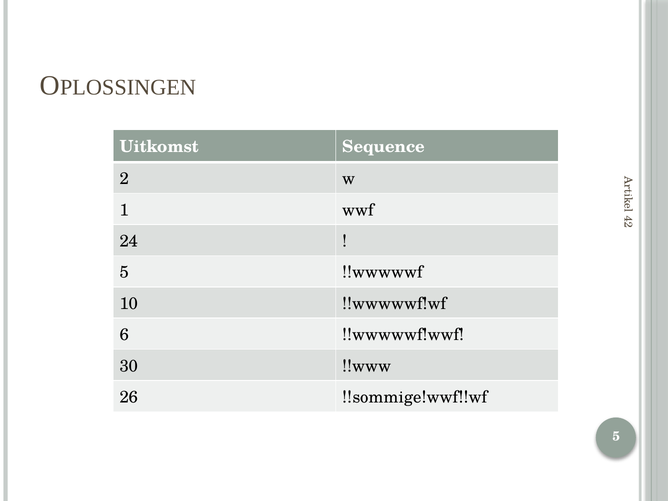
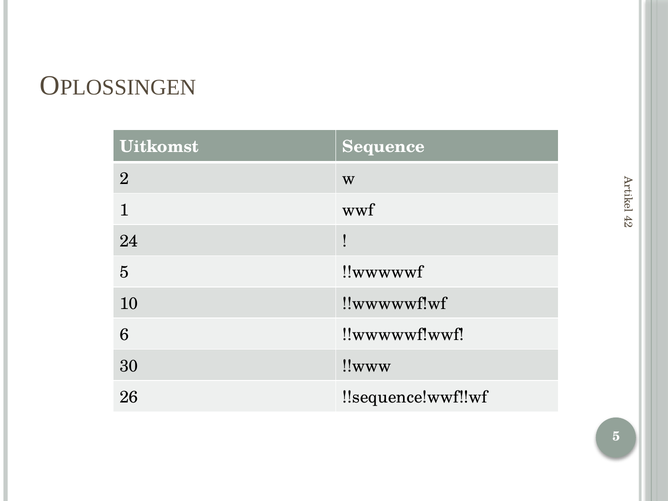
!!sommige!wwf!!wf: !!sommige!wwf!!wf -> !!sequence!wwf!!wf (415, 397)
